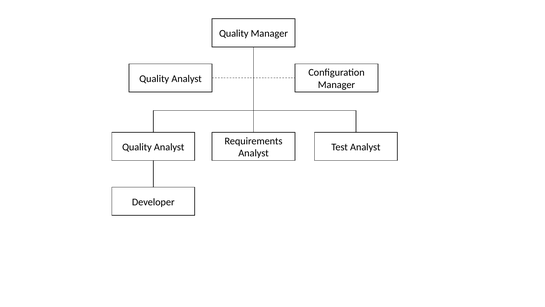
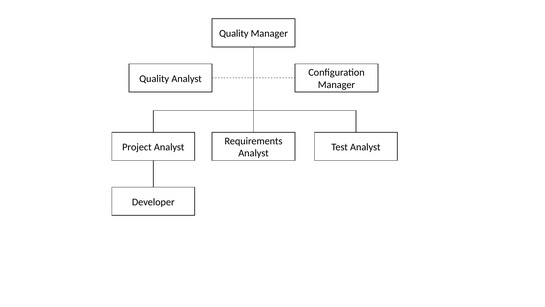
Quality: Quality -> Project (137, 147)
